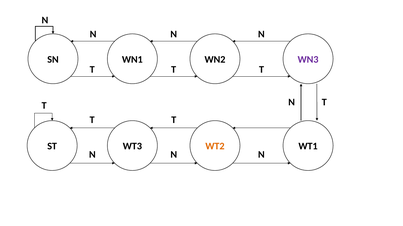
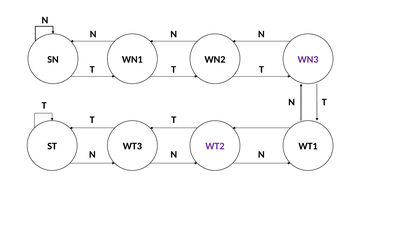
WT2 colour: orange -> purple (215, 147)
